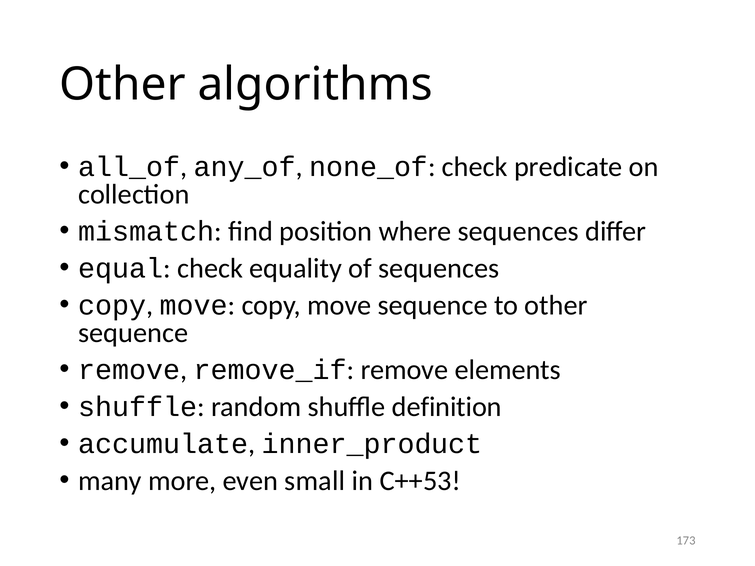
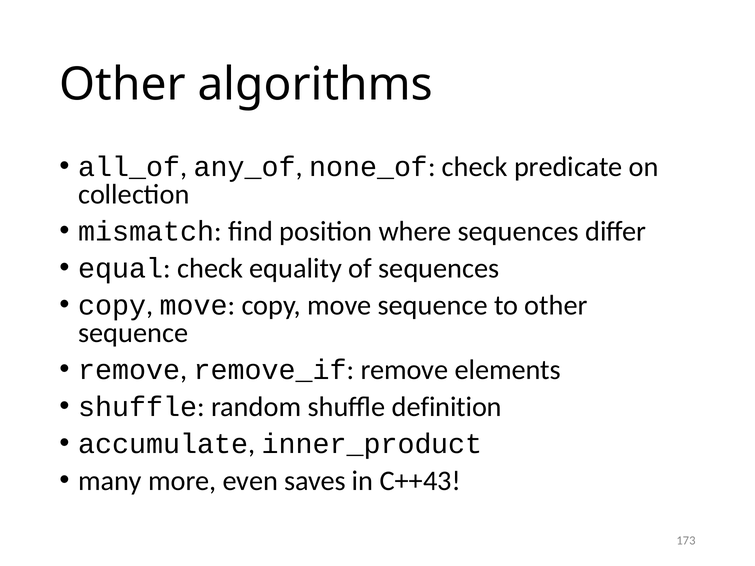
small: small -> saves (315, 481)
C++53: C++53 -> C++43 (420, 481)
